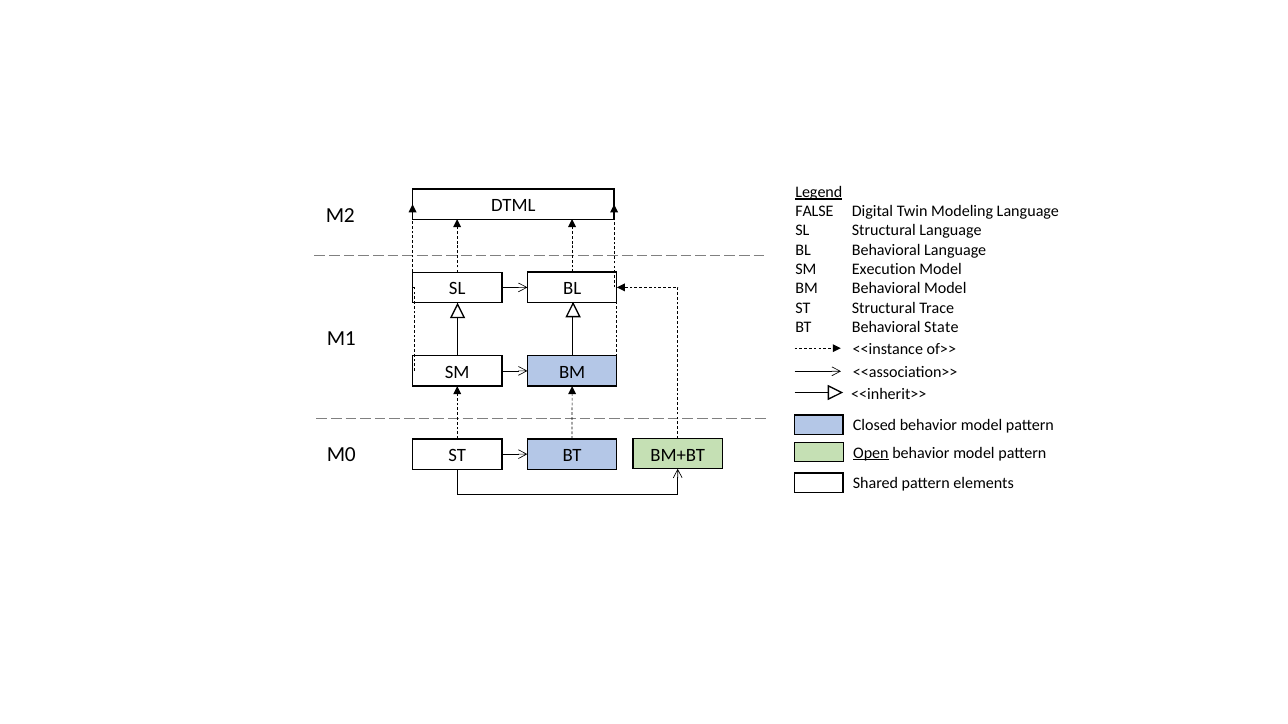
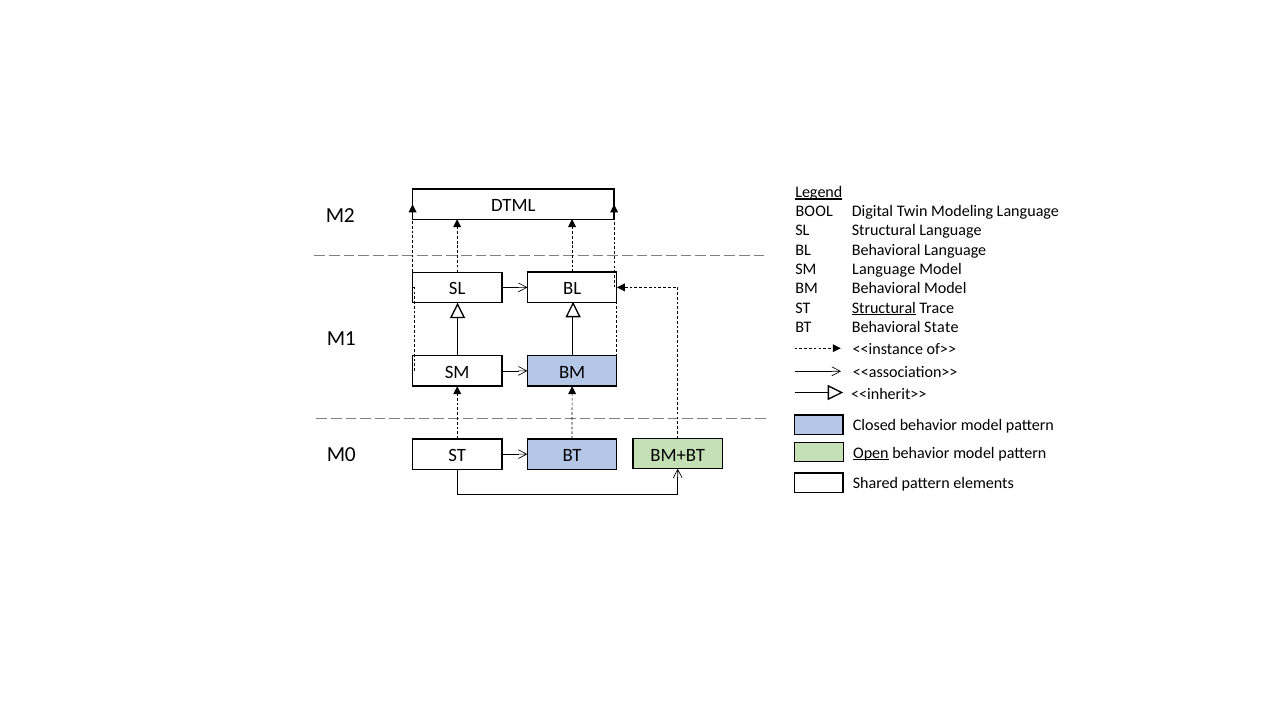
FALSE: FALSE -> BOOL (814, 211)
SM Execution: Execution -> Language (884, 269)
Structural underline: none -> present (884, 308)
